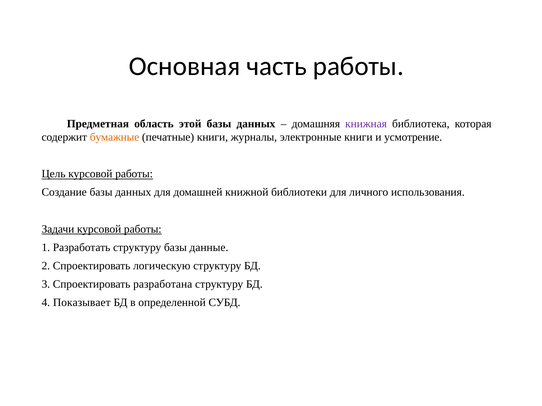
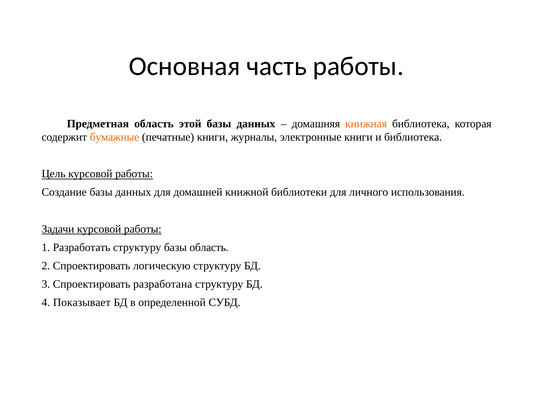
книжная colour: purple -> orange (366, 124)
и усмотрение: усмотрение -> библиотека (413, 137)
базы данные: данные -> область (209, 248)
